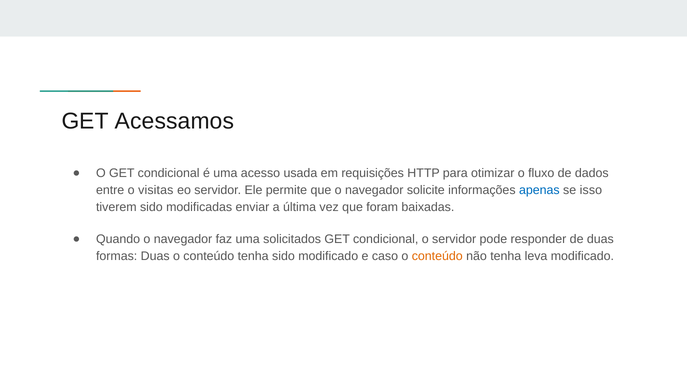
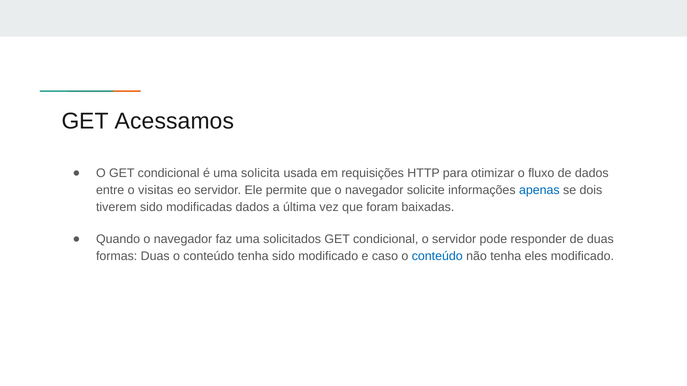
acesso: acesso -> solicita (260, 174)
isso: isso -> dois (591, 191)
modificadas enviar: enviar -> dados (252, 208)
conteúdo colour: orange -> blue (437, 257)
leva: leva -> eles (536, 257)
